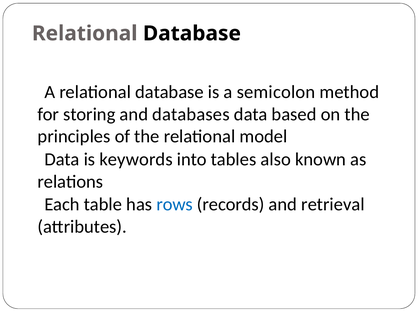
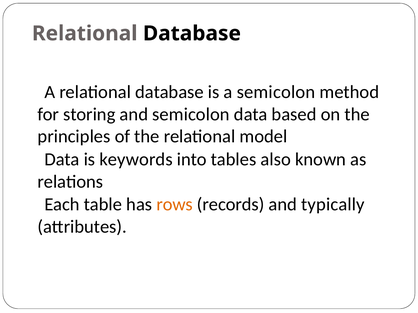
and databases: databases -> semicolon (191, 114)
rows colour: blue -> orange (175, 205)
retrieval: retrieval -> typically (333, 205)
